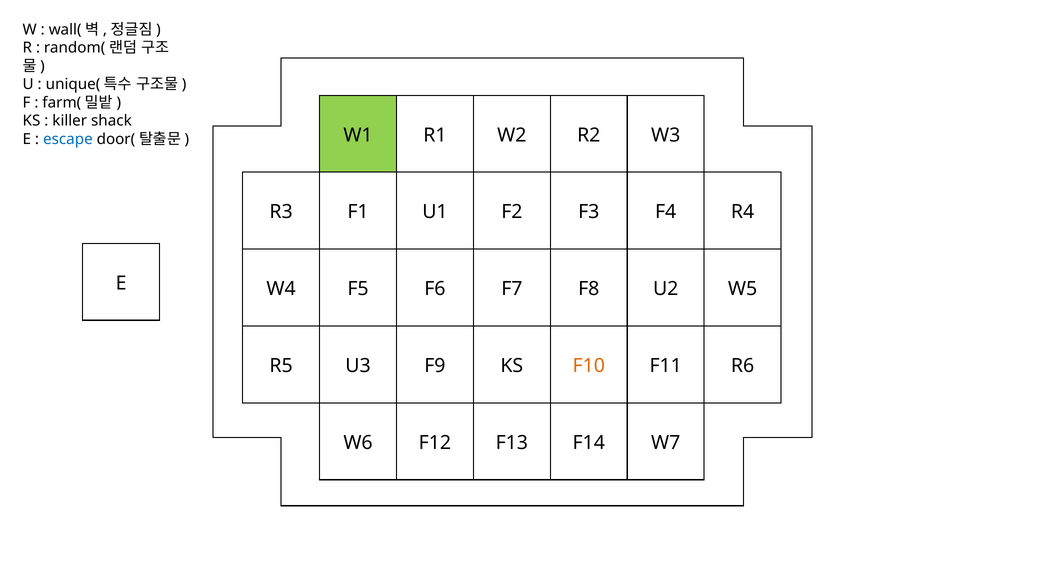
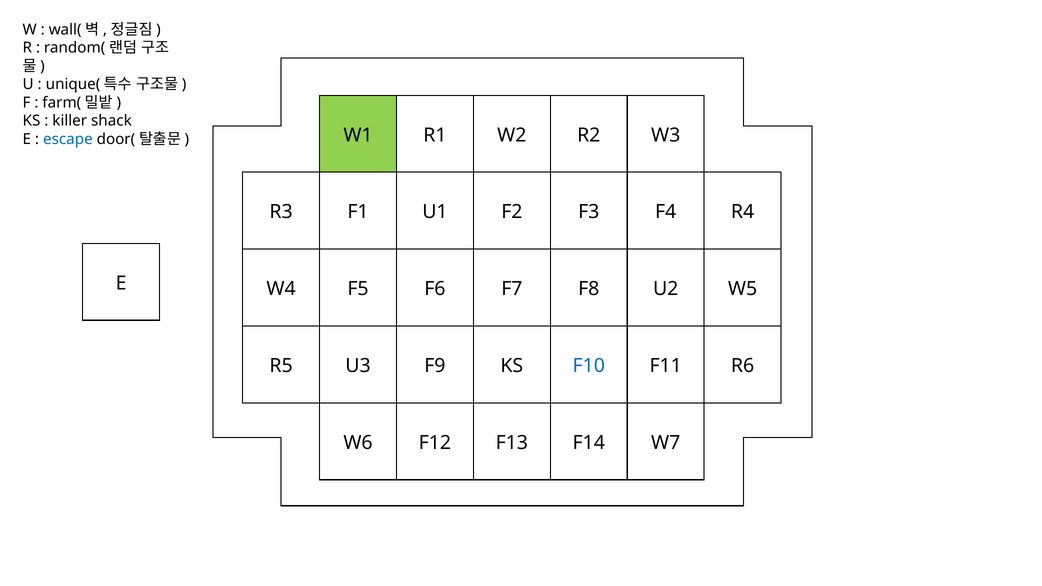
F10 colour: orange -> blue (589, 366)
